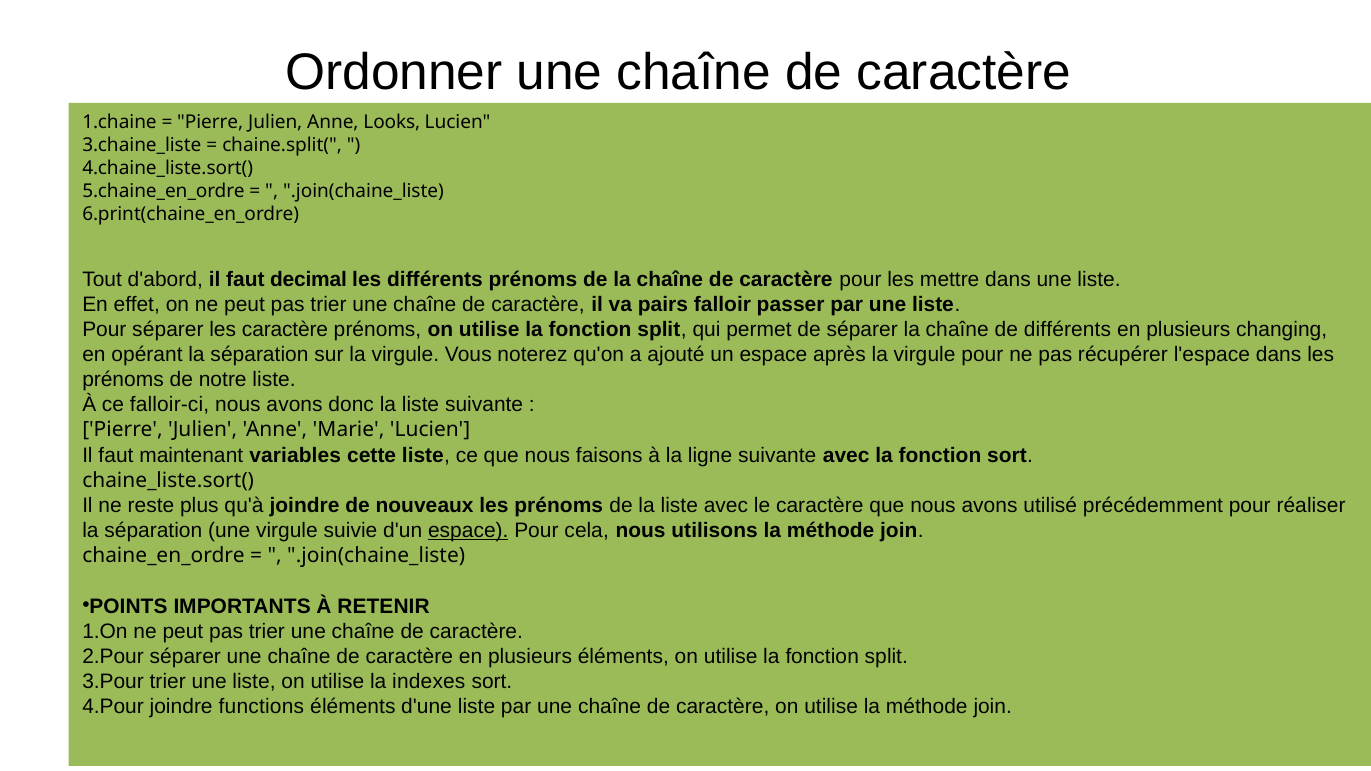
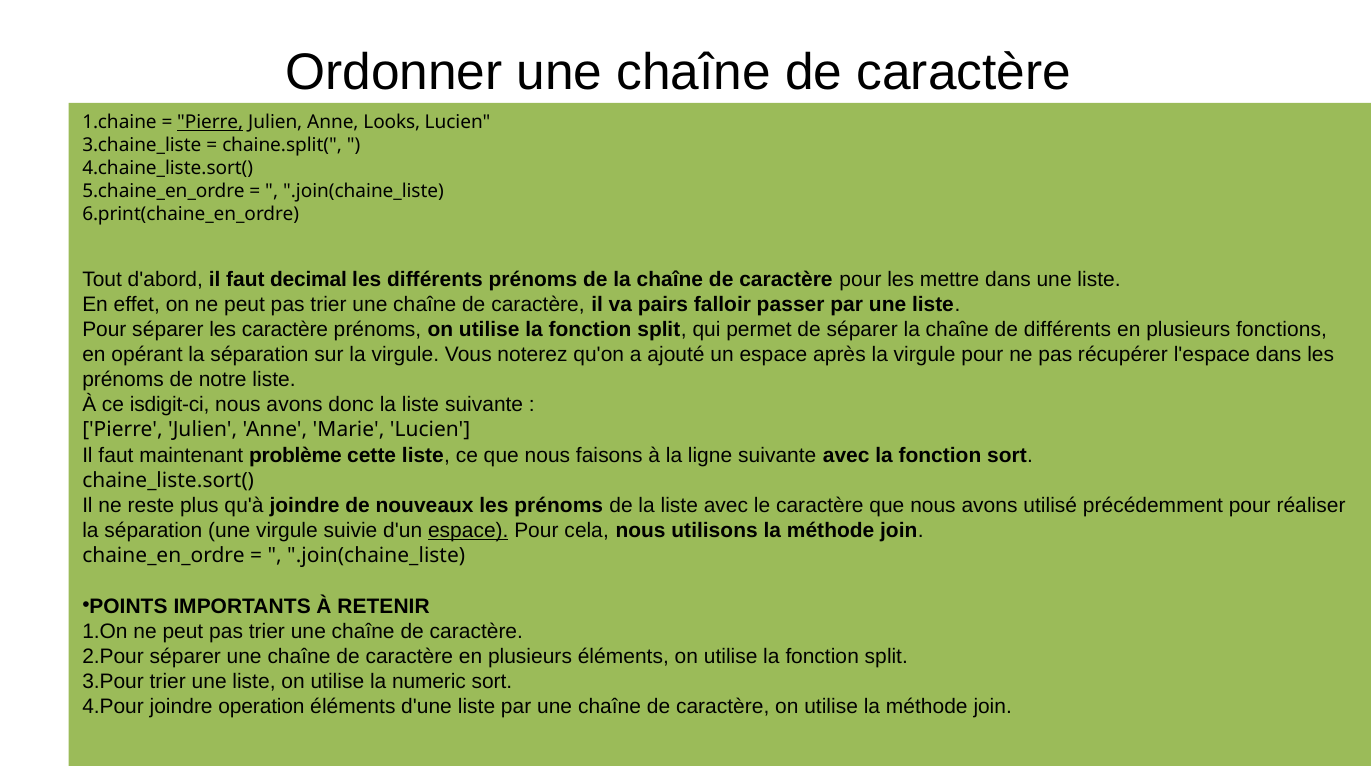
Pierre underline: none -> present (210, 122)
changing: changing -> fonctions (1282, 330)
falloir-ci: falloir-ci -> isdigit-ci (170, 405)
variables: variables -> problème (295, 455)
indexes: indexes -> numeric (429, 682)
functions: functions -> operation (262, 707)
